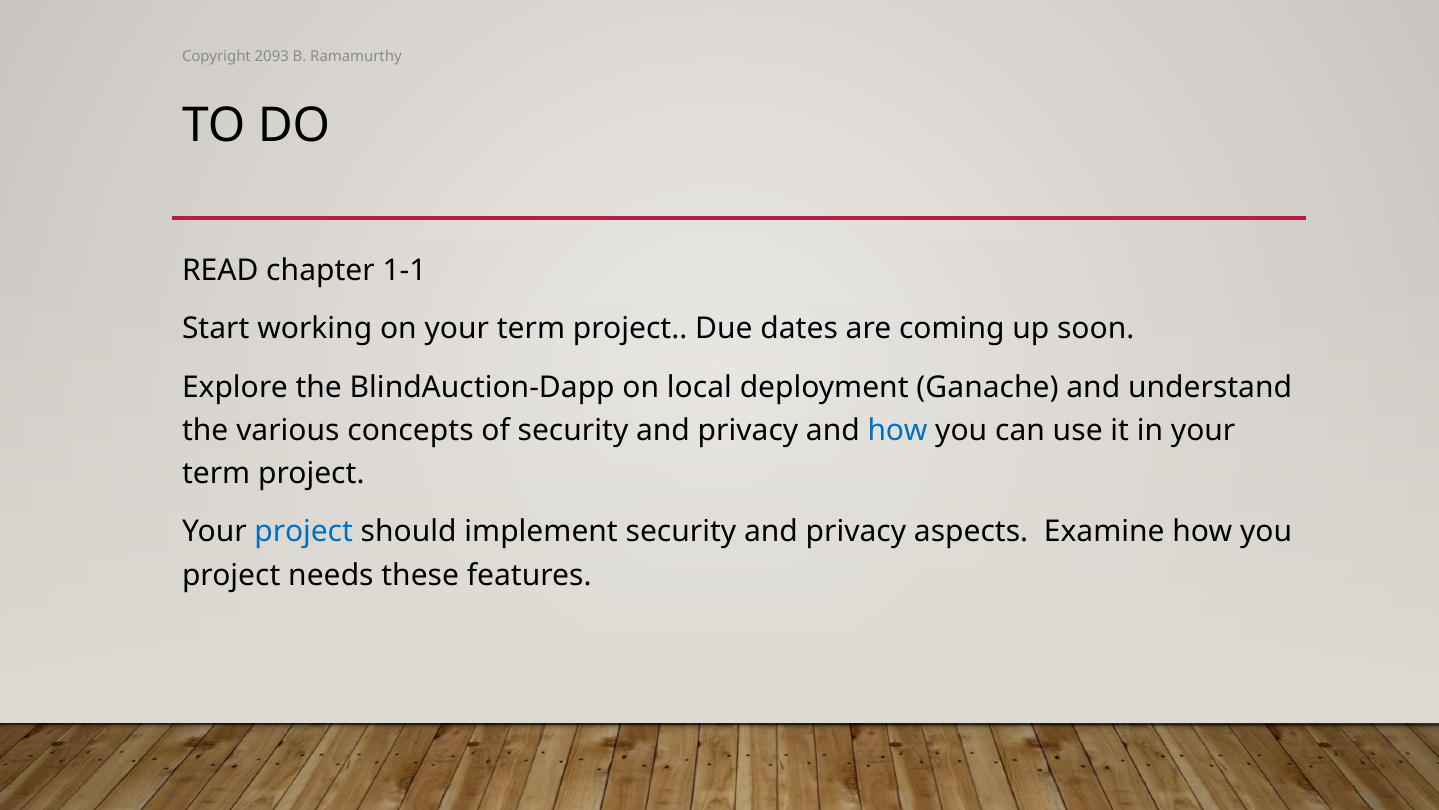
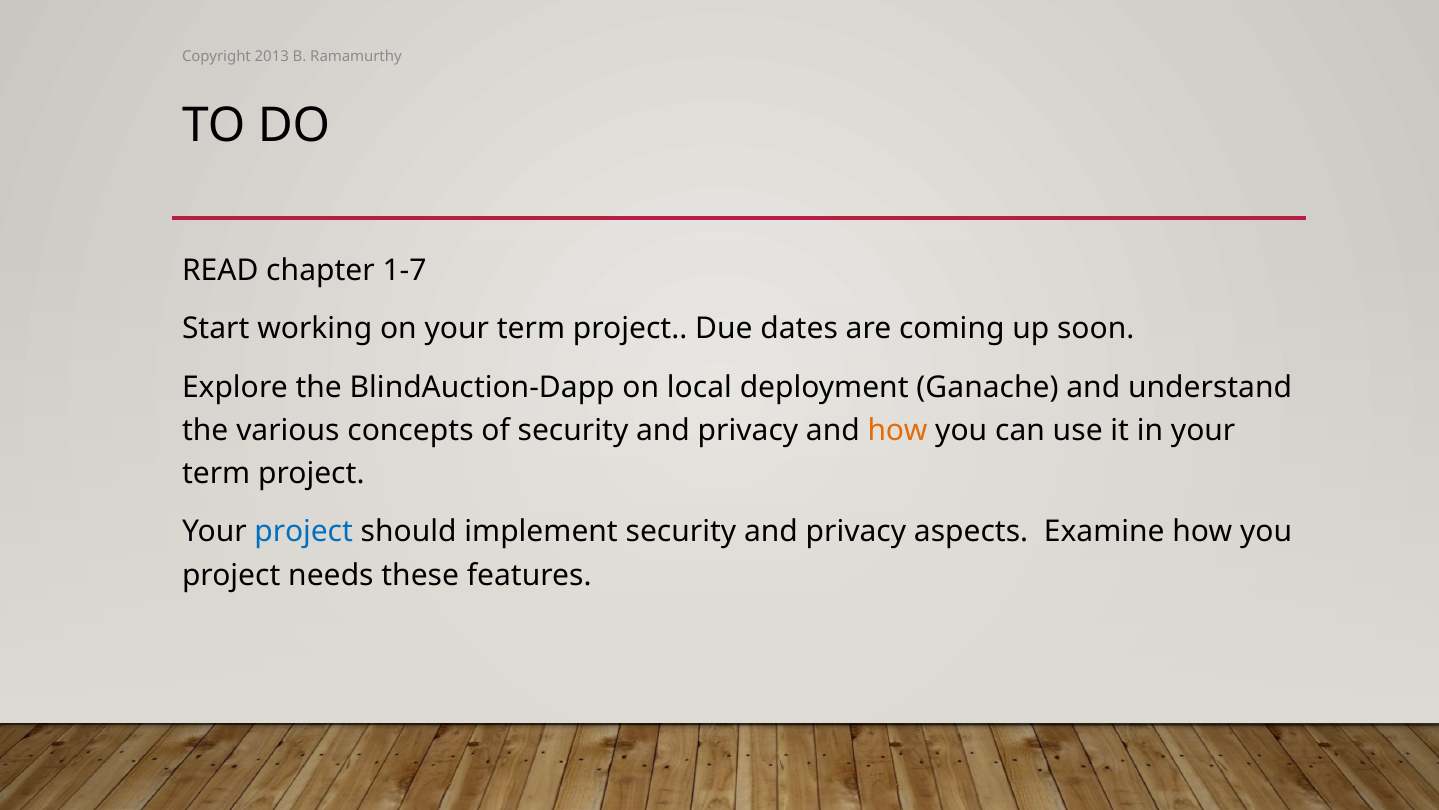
2093: 2093 -> 2013 (272, 57)
1-1: 1-1 -> 1-7 (405, 271)
how colour: blue -> orange (898, 430)
